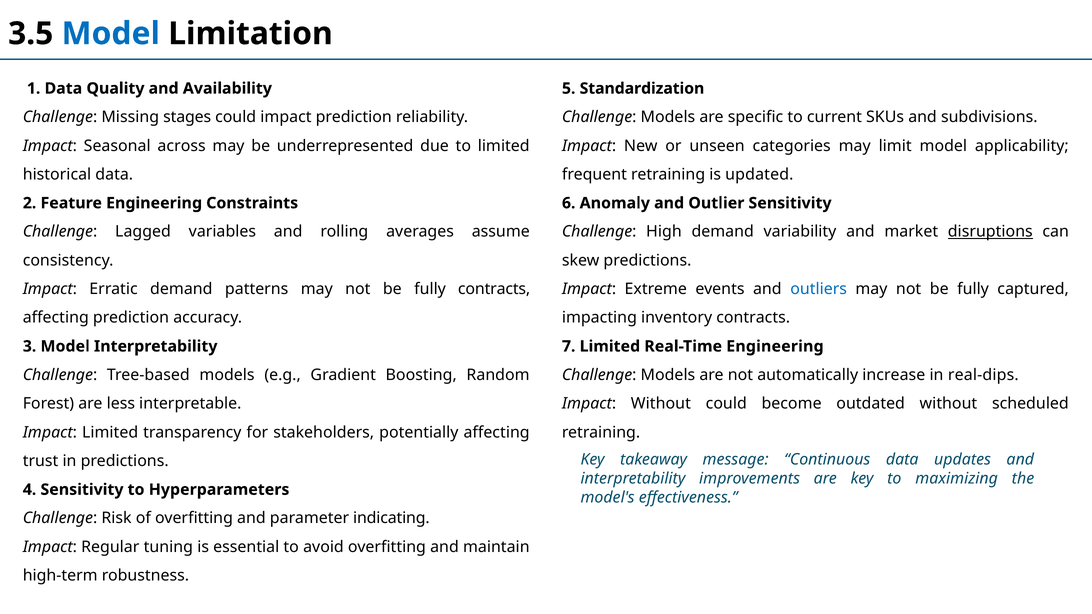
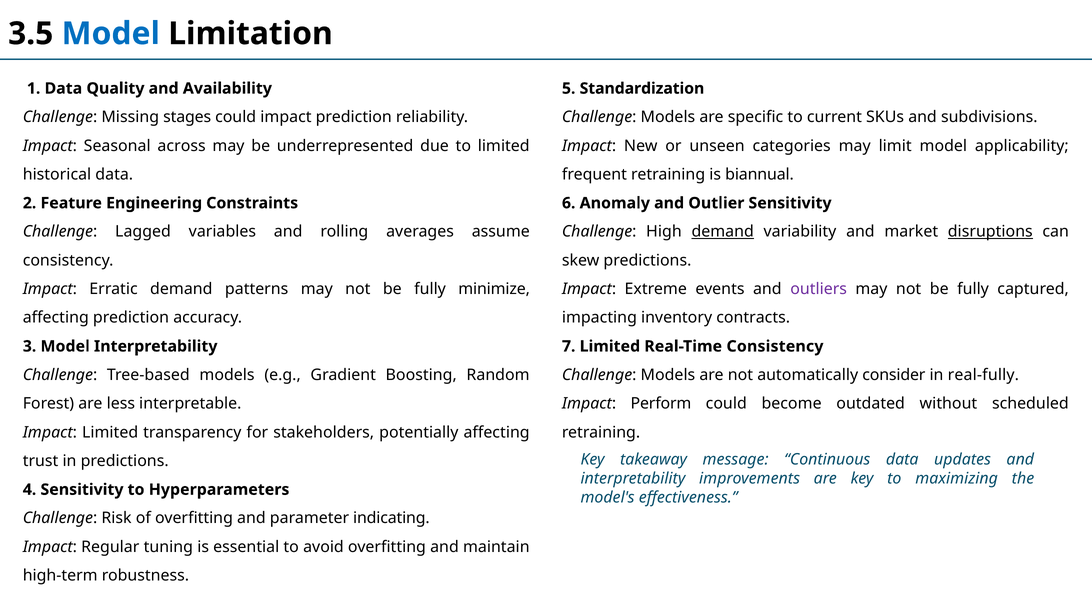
updated: updated -> biannual (760, 175)
demand underline: none -> present (723, 232)
fully contracts: contracts -> minimize (494, 289)
outliers colour: blue -> purple (819, 289)
Real-Time Engineering: Engineering -> Consistency (775, 346)
increase: increase -> consider (894, 375)
real-dips: real-dips -> real-fully (983, 375)
Impact Without: Without -> Perform (661, 404)
